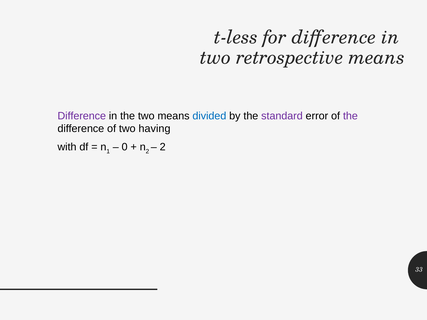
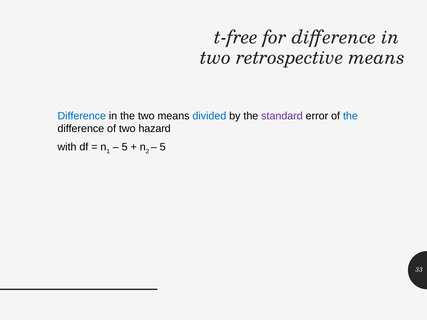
t-less: t-less -> t-free (236, 37)
Difference colour: purple -> blue (82, 116)
the colour: purple -> blue (350, 116)
having: having -> hazard (155, 129)
0: 0 -> 5 (125, 147)
2: 2 -> 5 (163, 147)
